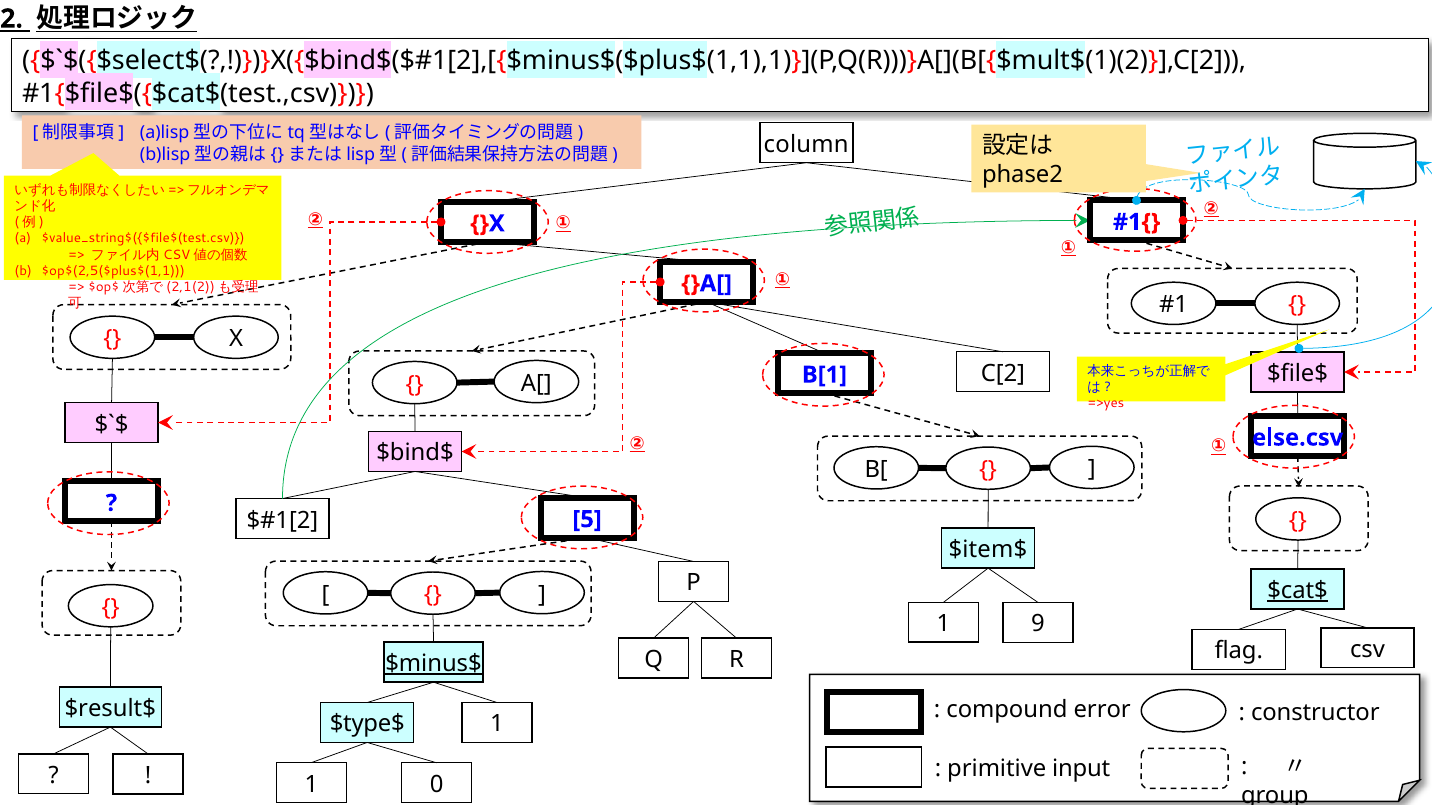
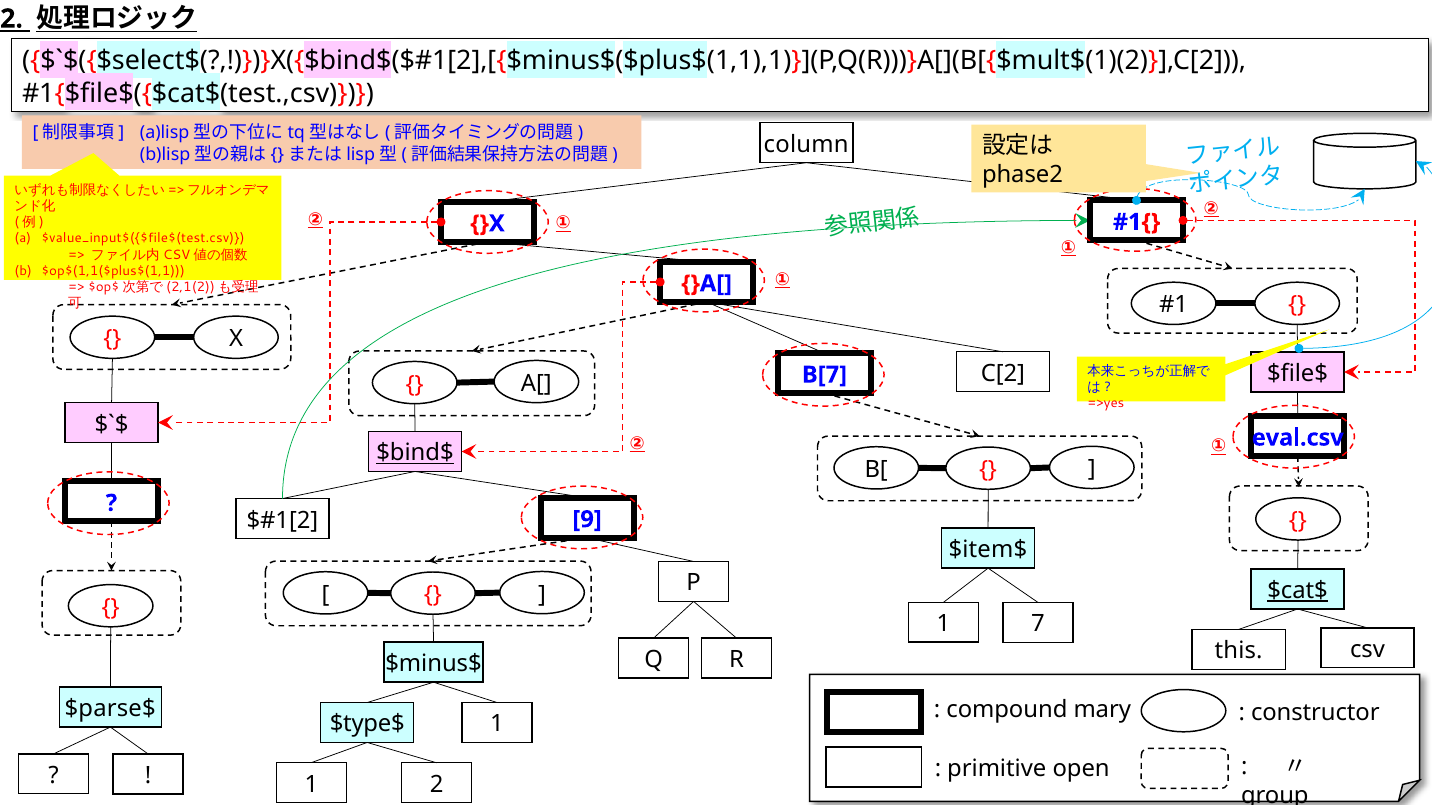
$value_string$({$file$(test.csv: $value_string$({$file$(test.csv -> $value_input$({$file$(test.csv (143, 239)
$op$(2,5($plus$(1,1: $op$(2,5($plus$(1,1 -> $op$(1,1($plus$(1,1 (113, 271)
B[1: B[1 -> B[7 (825, 375)
else.csv: else.csv -> eval.csv (1298, 438)
$bind$ underline: none -> present (415, 453)
5: 5 -> 9 (587, 520)
9: 9 -> 7 (1038, 624)
flag: flag -> this (1239, 651)
$minus$ underline: present -> none (434, 664)
$result$: $result$ -> $parse$ (110, 709)
error: error -> mary (1102, 710)
input: input -> open (1081, 769)
1 0: 0 -> 2 (437, 785)
